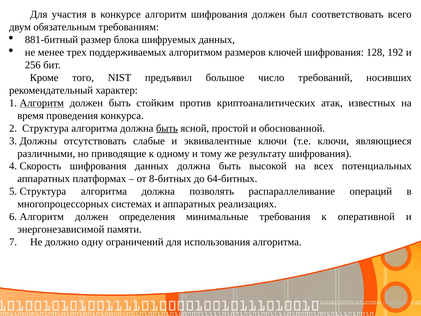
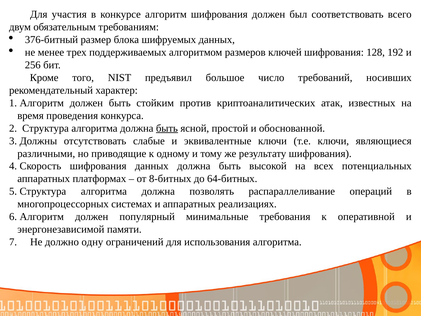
881-битный: 881-битный -> 376-битный (51, 40)
Алгоритм underline: present -> none (42, 103)
определения: определения -> популярный (147, 217)
